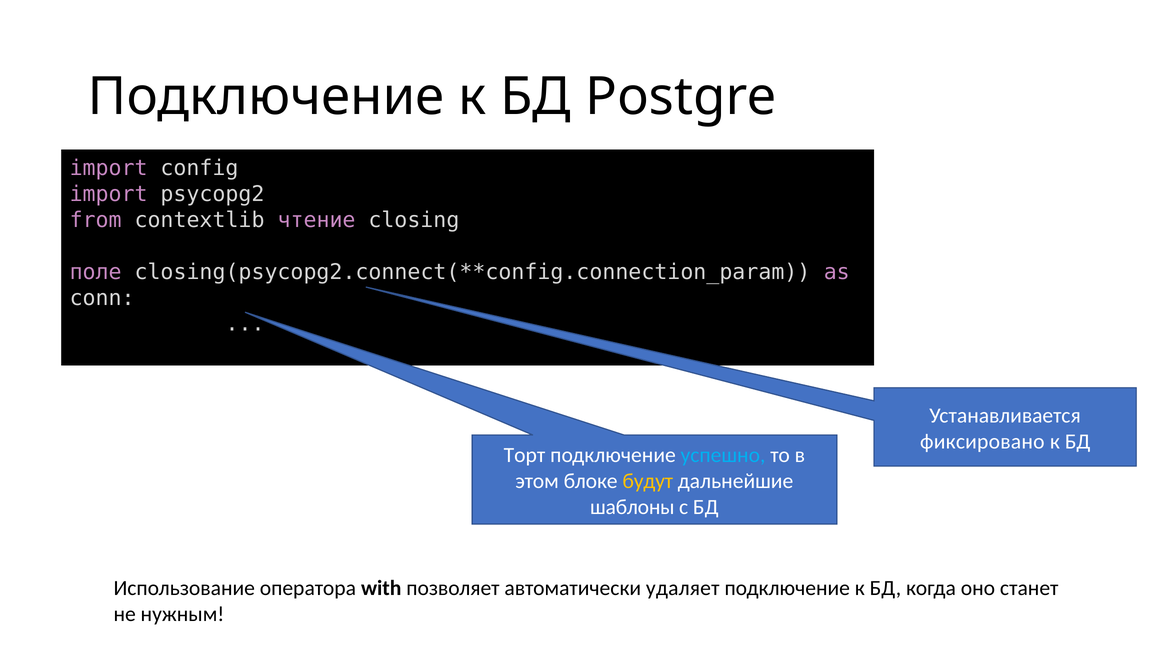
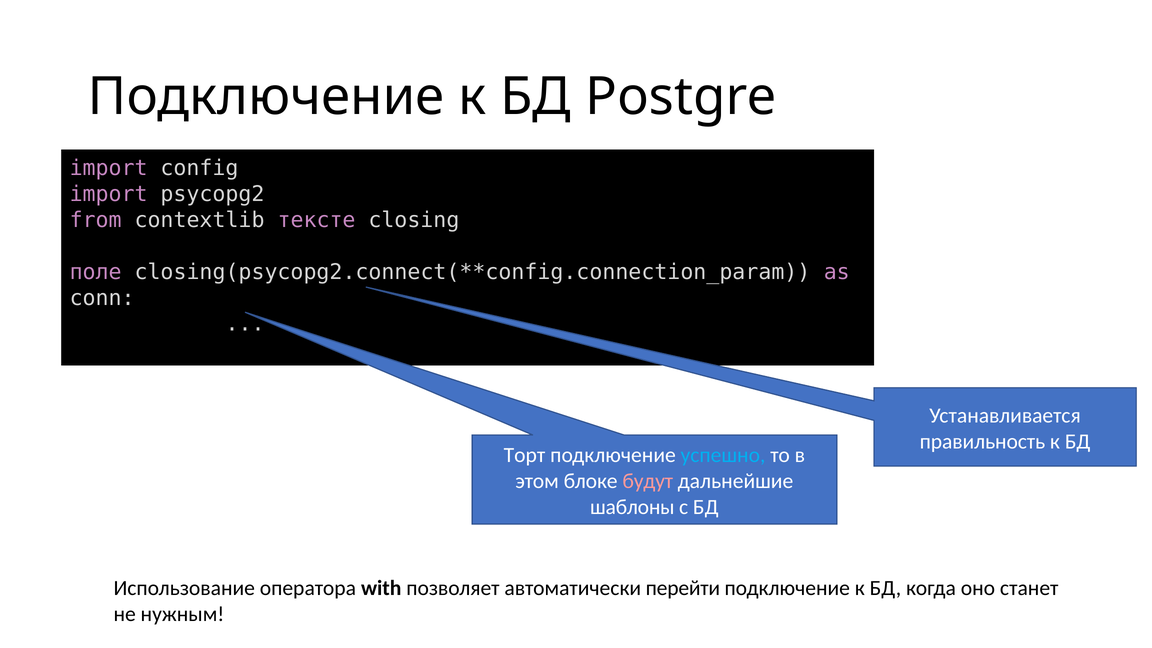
чтение: чтение -> тексте (317, 220)
фиксировано: фиксировано -> правильность (982, 441)
будут colour: yellow -> pink (648, 481)
удаляет: удаляет -> перейти (683, 588)
